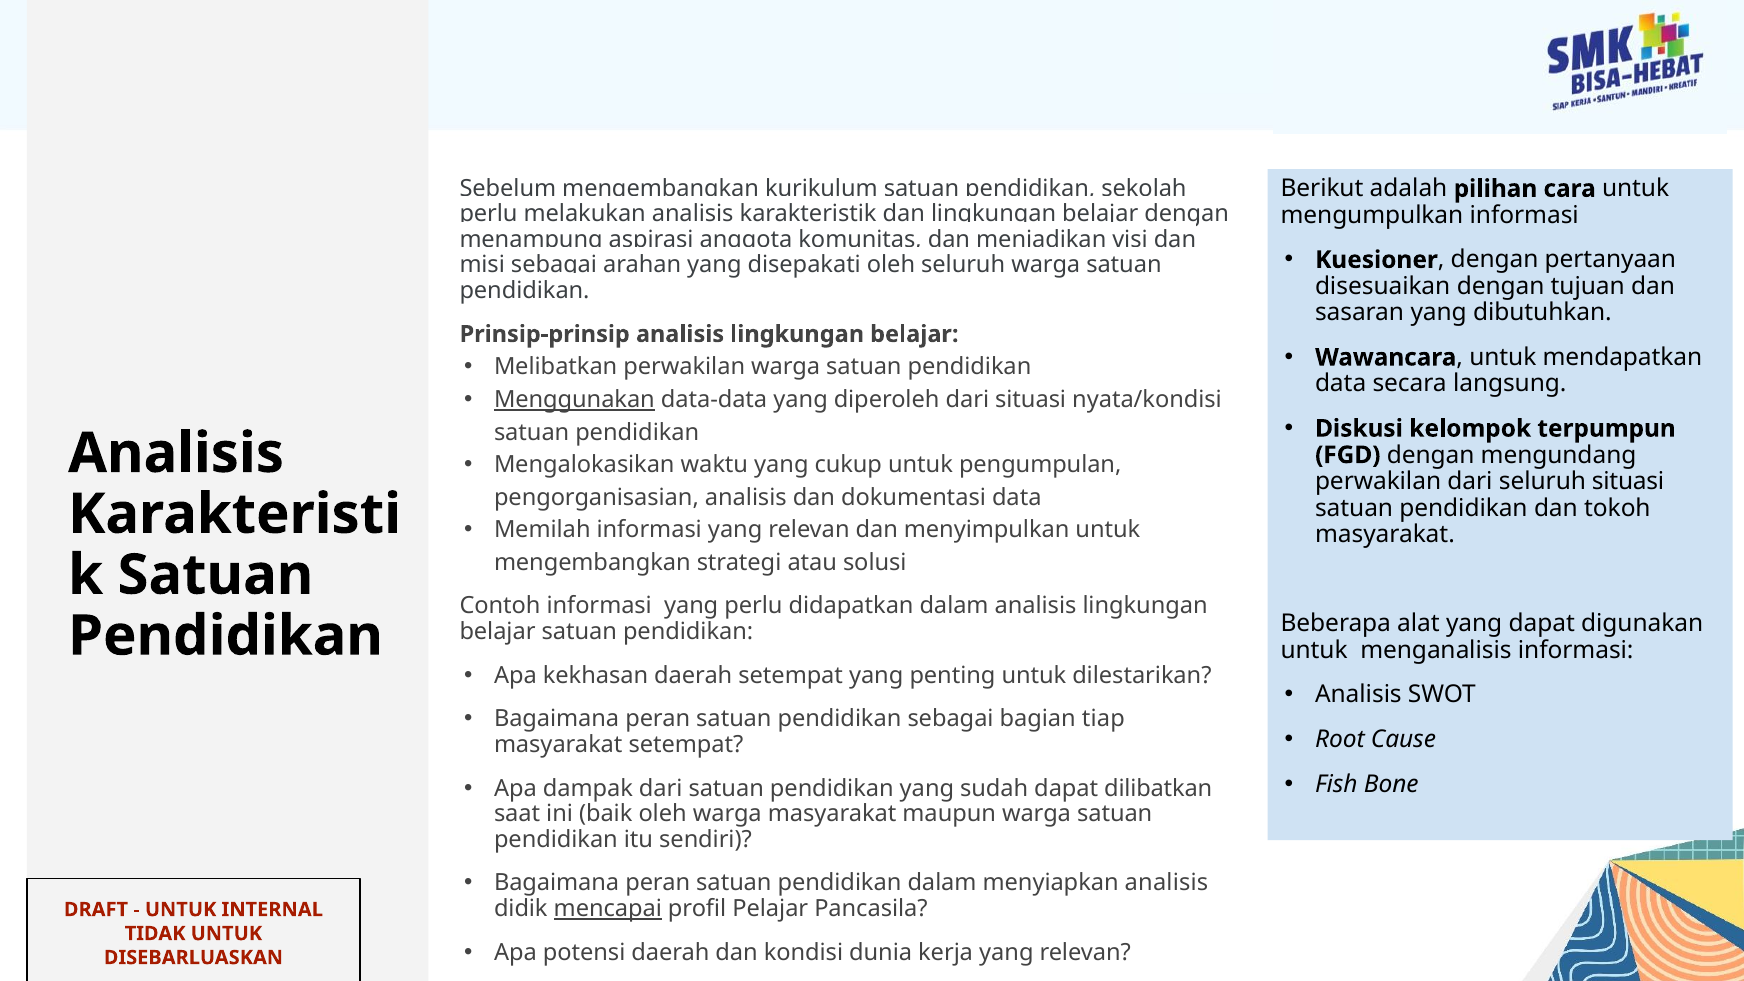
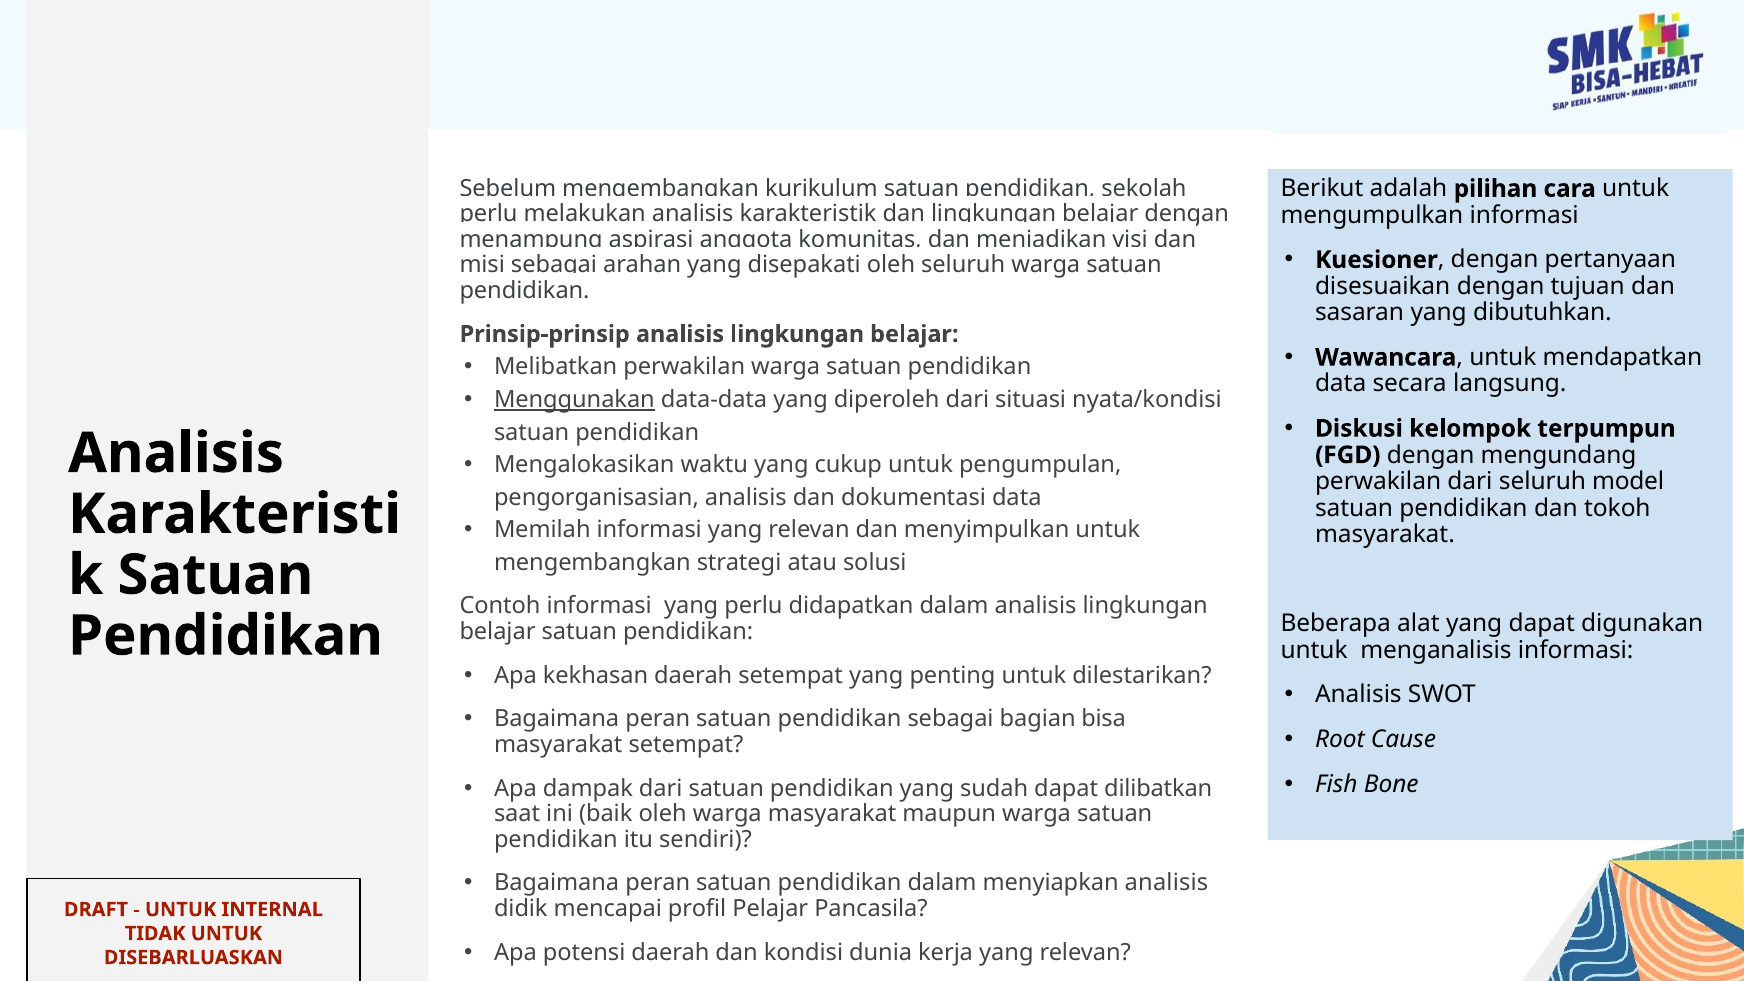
seluruh situasi: situasi -> model (1628, 481)
tiap: tiap -> bisa (1104, 719)
mencapai underline: present -> none (608, 909)
